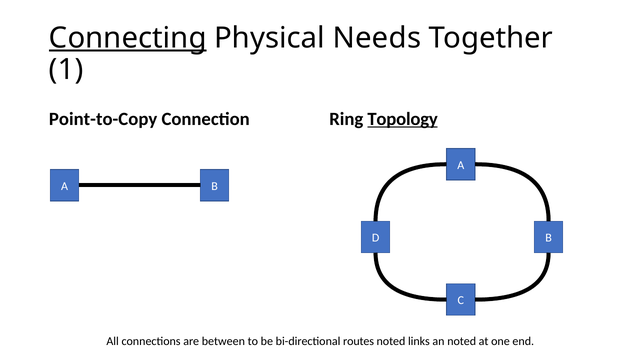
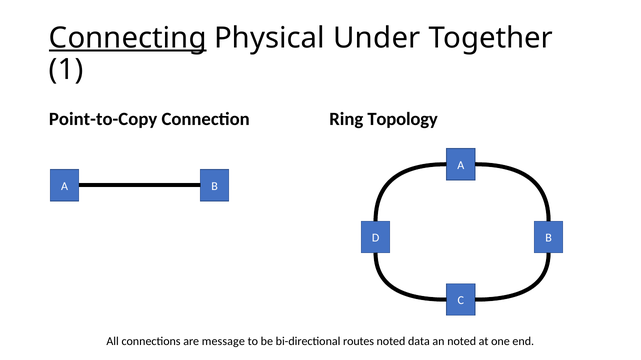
Needs: Needs -> Under (377, 38)
Topology underline: present -> none (403, 119)
between: between -> message (223, 342)
links: links -> data (419, 342)
